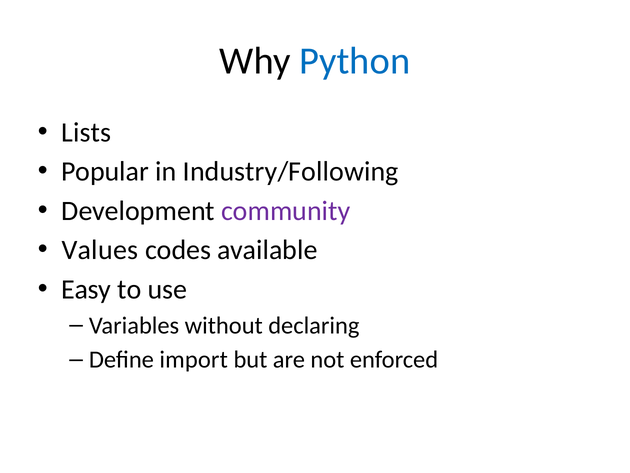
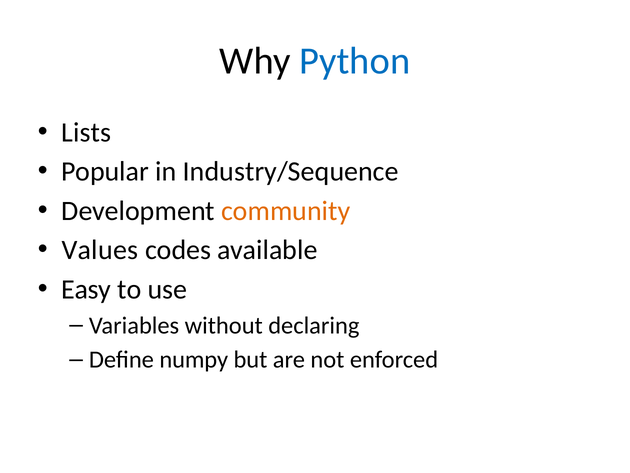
Industry/Following: Industry/Following -> Industry/Sequence (291, 171)
community colour: purple -> orange (286, 211)
import: import -> numpy (194, 360)
